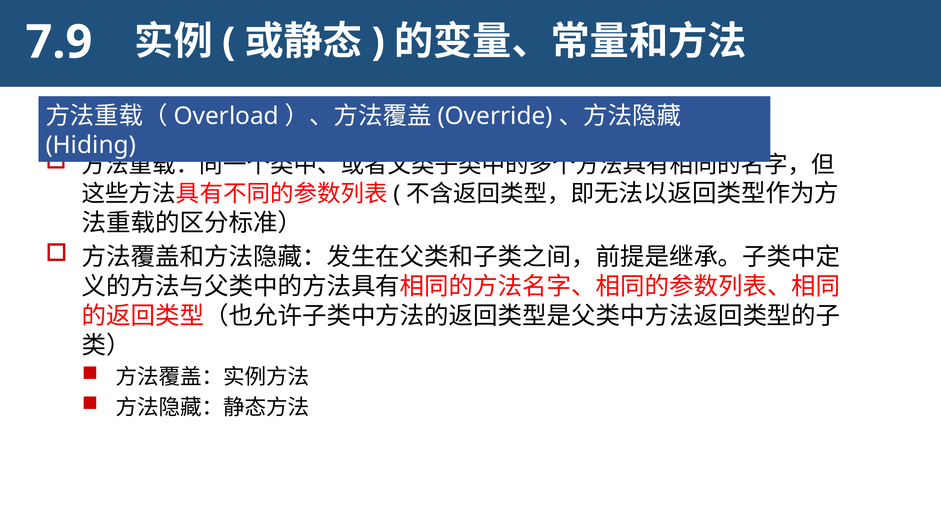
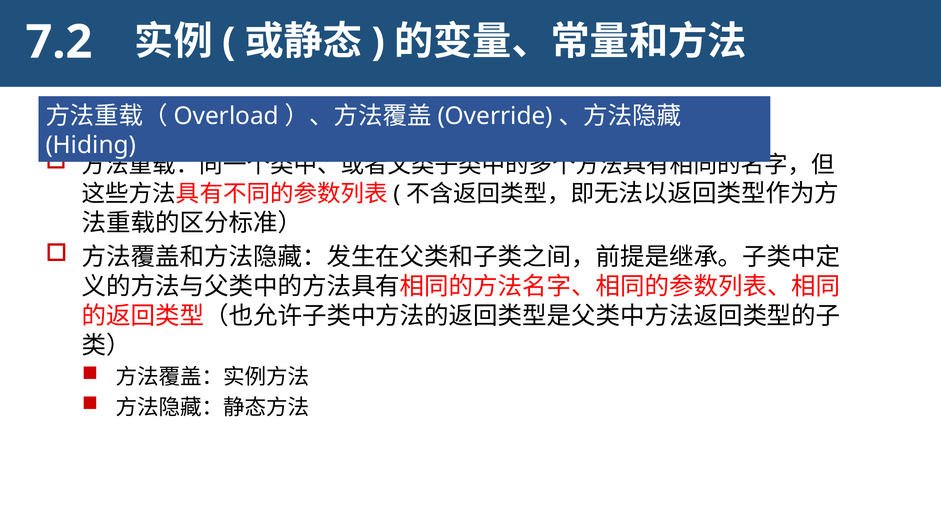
7.9: 7.9 -> 7.2 (59, 42)
